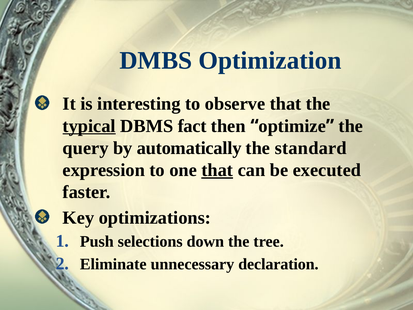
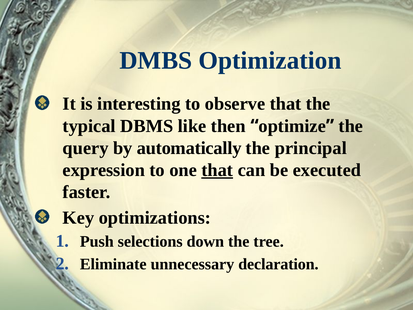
typical underline: present -> none (89, 126)
fact: fact -> like (192, 126)
standard: standard -> principal (311, 148)
